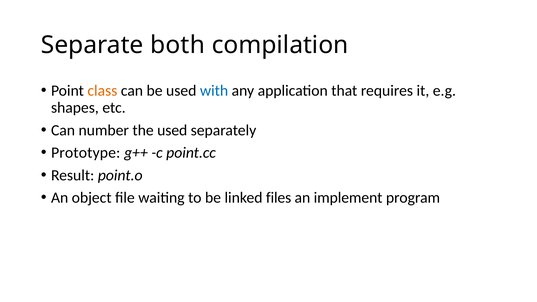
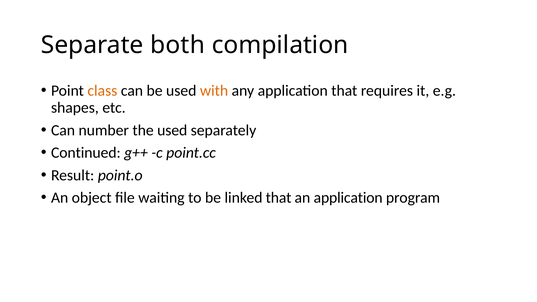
with colour: blue -> orange (214, 91)
Prototype: Prototype -> Continued (86, 153)
linked files: files -> that (279, 198)
an implement: implement -> application (348, 198)
